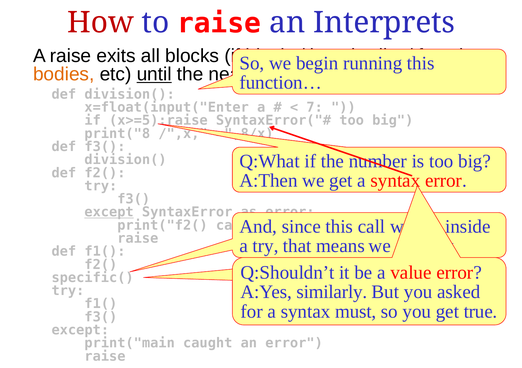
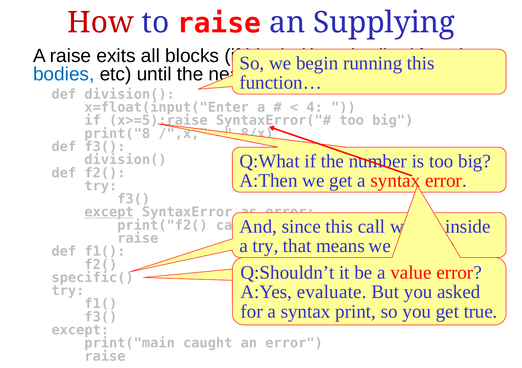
Interprets: Interprets -> Supplying (384, 23)
bodies colour: orange -> blue (64, 74)
until underline: present -> none (154, 74)
7: 7 -> 4 (315, 107)
similarly: similarly -> evaluate (332, 292)
must: must -> print (356, 311)
